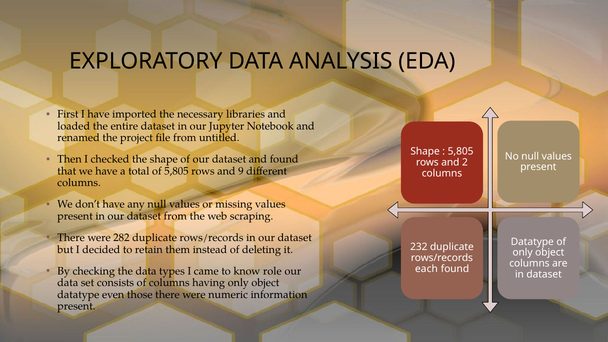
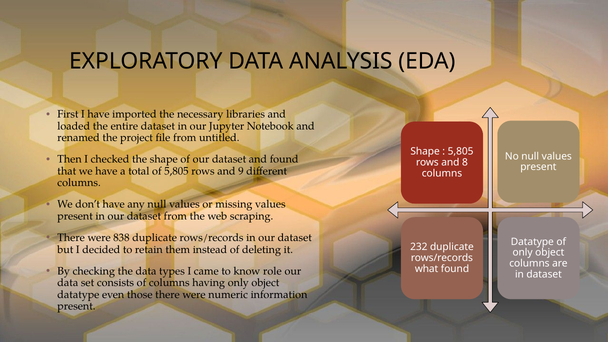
2: 2 -> 8 (465, 163)
282: 282 -> 838 (121, 238)
each: each -> what (427, 269)
